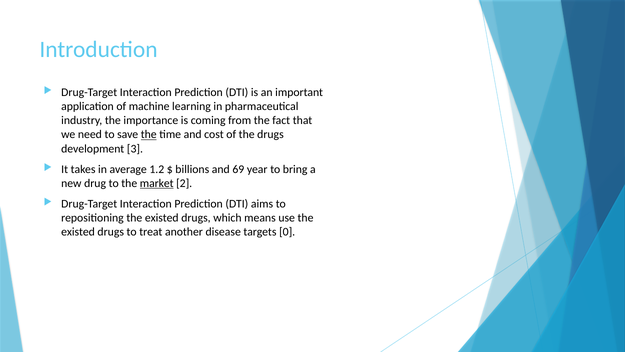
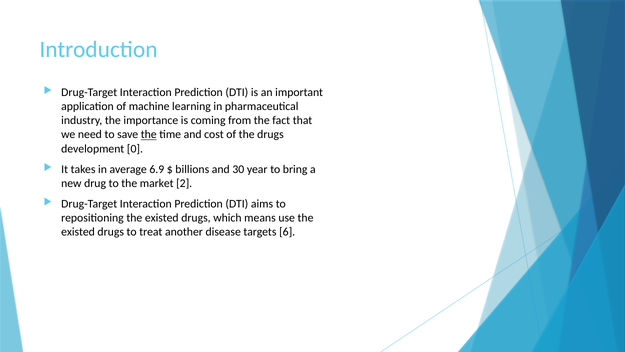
3: 3 -> 0 (135, 149)
1.2: 1.2 -> 6.9 (157, 169)
69: 69 -> 30 (238, 169)
market underline: present -> none (157, 183)
0: 0 -> 6 (287, 232)
